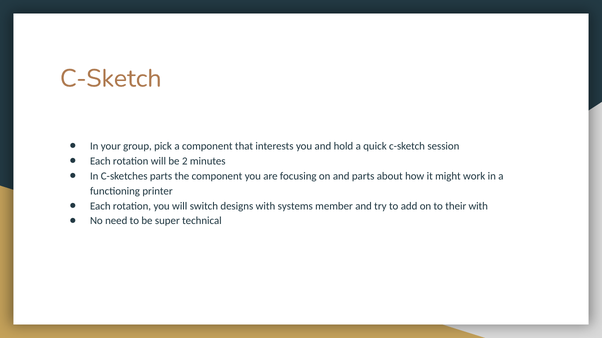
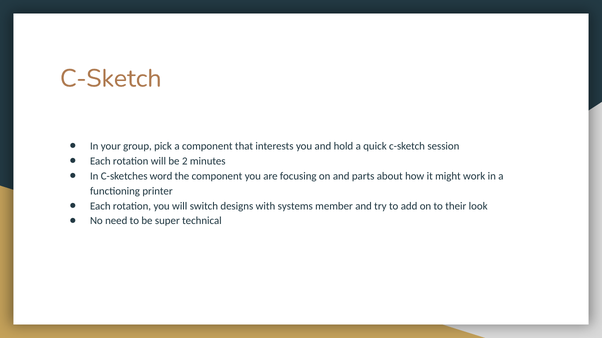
C-sketches parts: parts -> word (161, 176)
their with: with -> look (478, 206)
